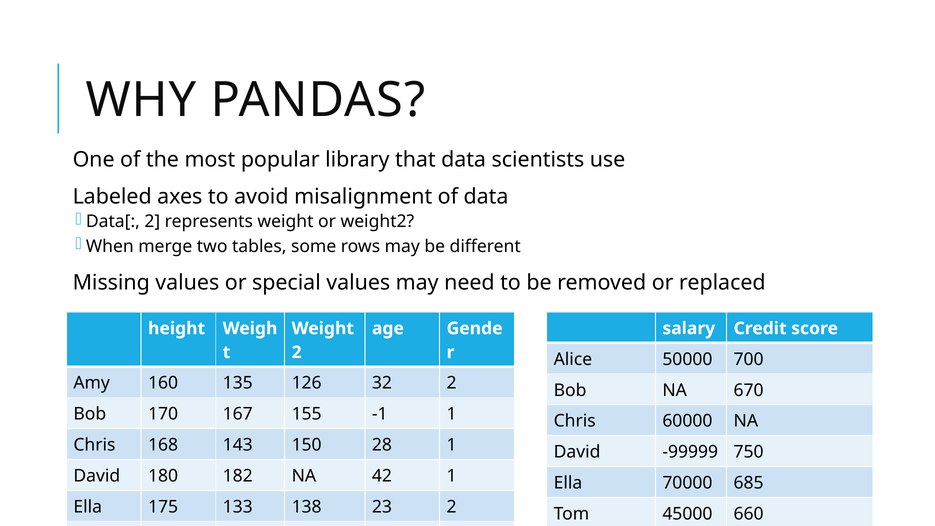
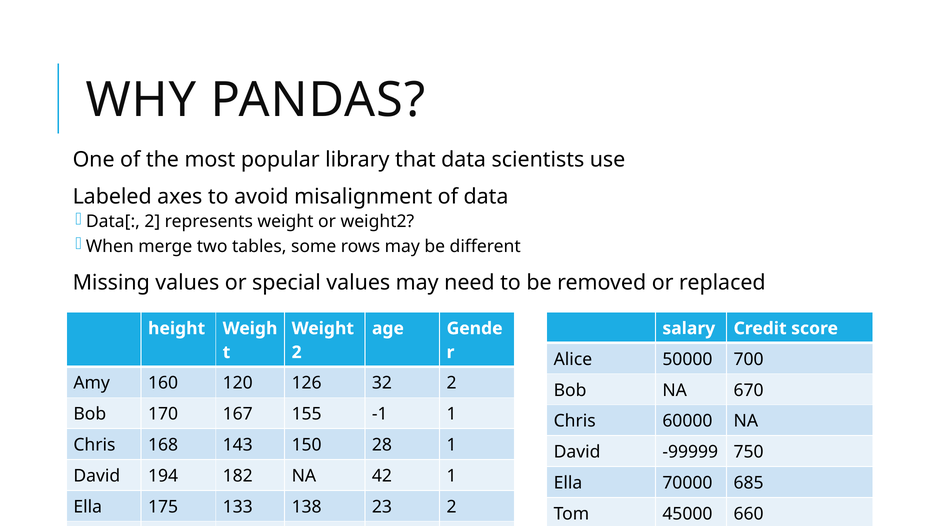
135: 135 -> 120 (238, 383)
180: 180 -> 194 (163, 476)
